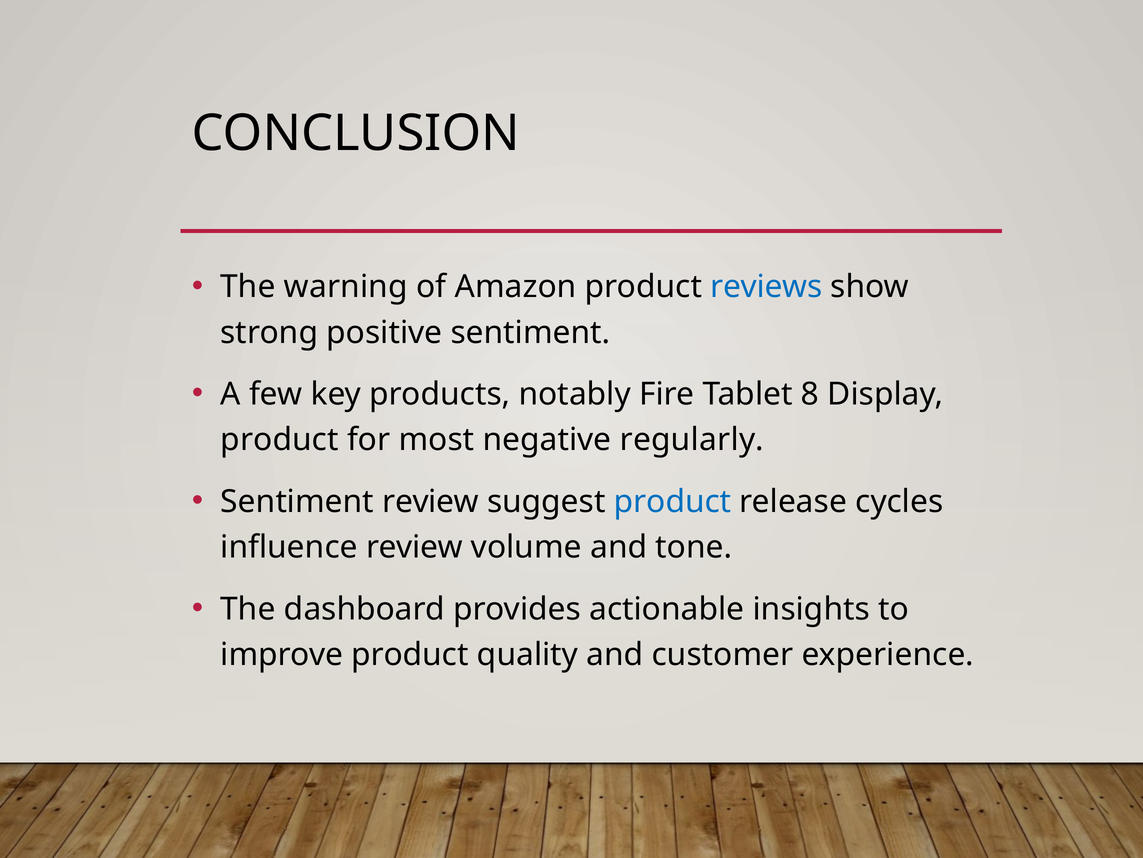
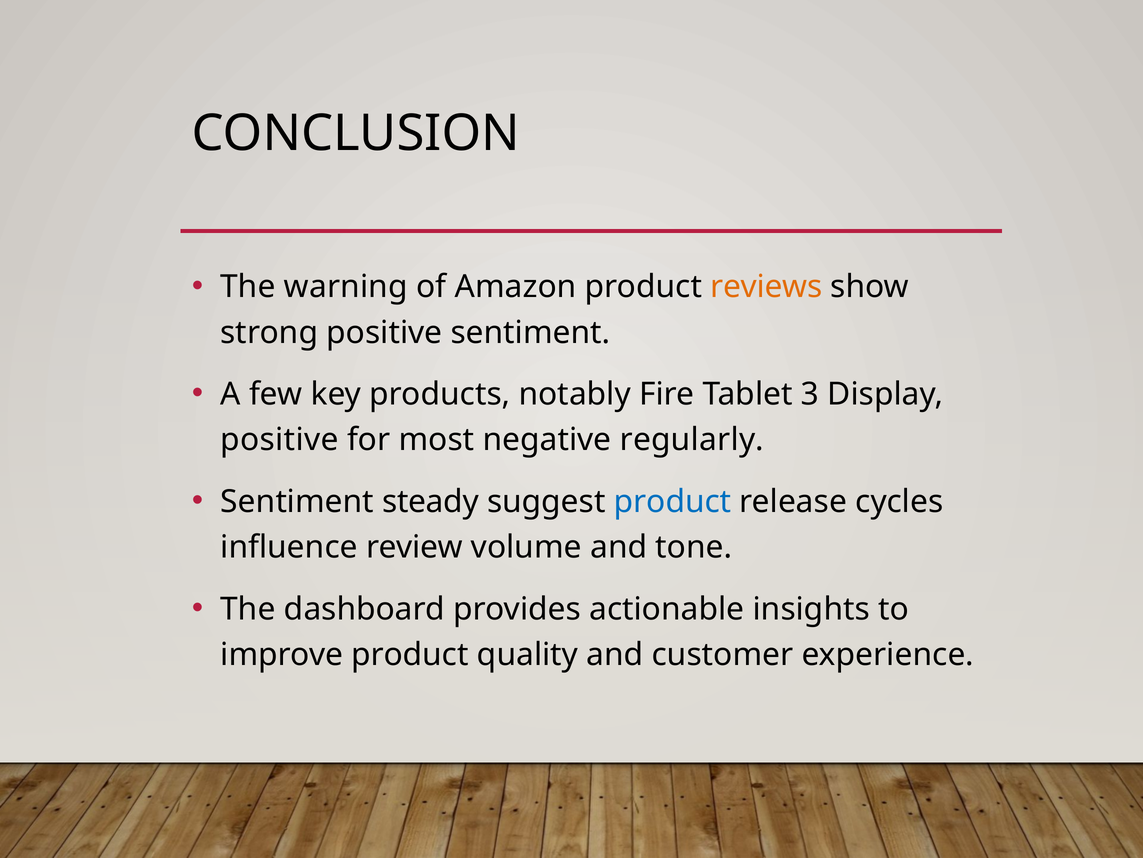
reviews colour: blue -> orange (766, 287)
8: 8 -> 3 (810, 394)
product: product -> positive (279, 440)
Sentiment review: review -> steady (431, 501)
